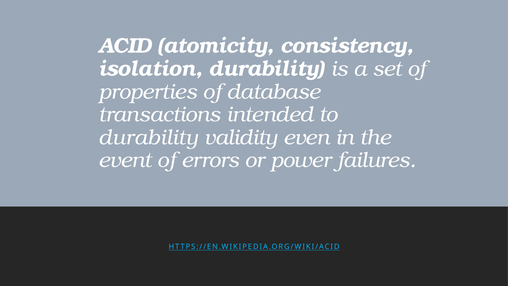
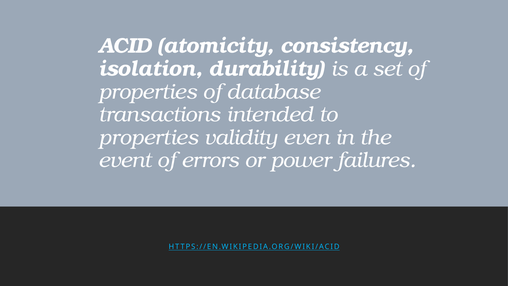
durability: durability -> properties (149, 137)
